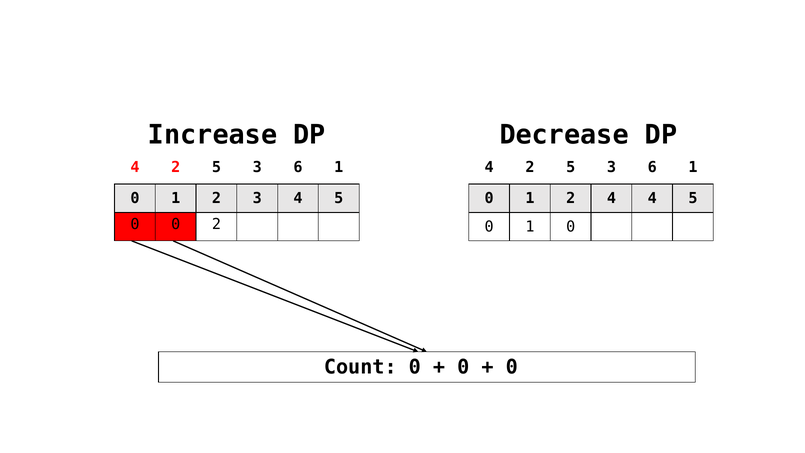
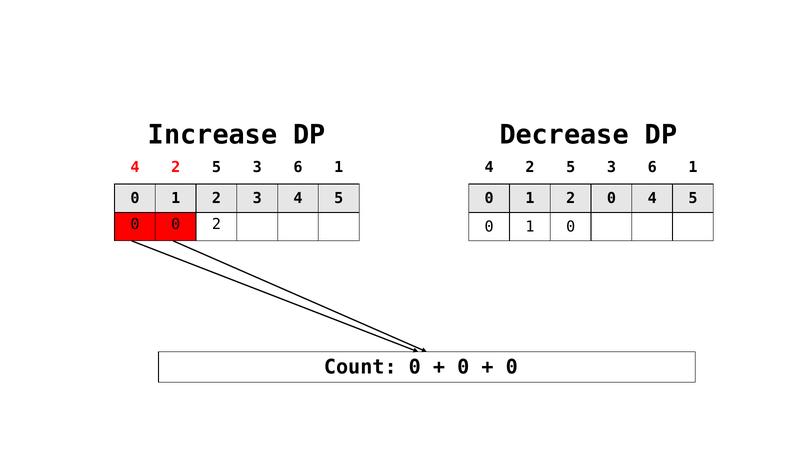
1 2 4: 4 -> 0 (611, 198)
